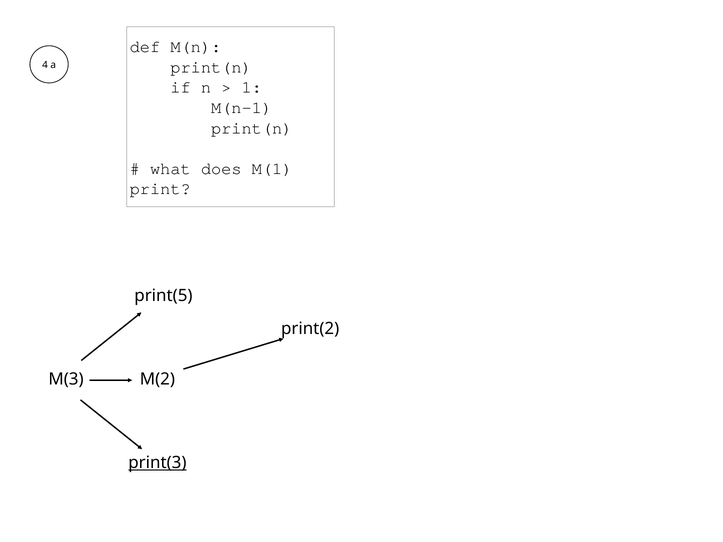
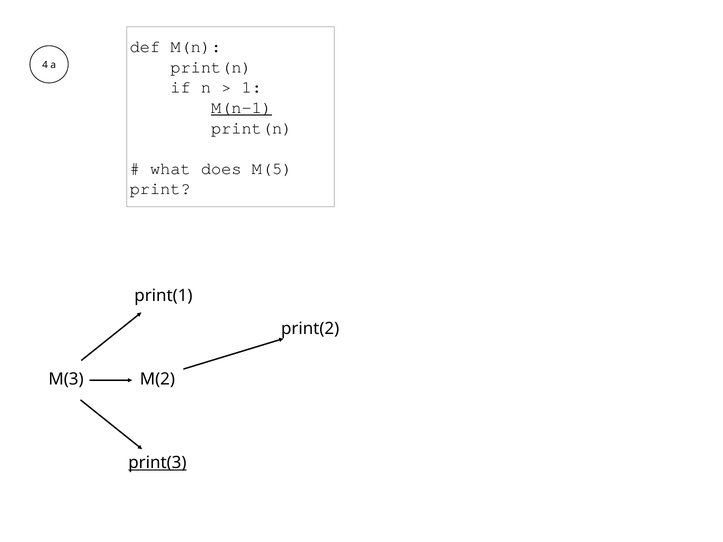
M(n-1 underline: none -> present (242, 108)
M(1: M(1 -> M(5 (272, 169)
print(5: print(5 -> print(1 (163, 296)
